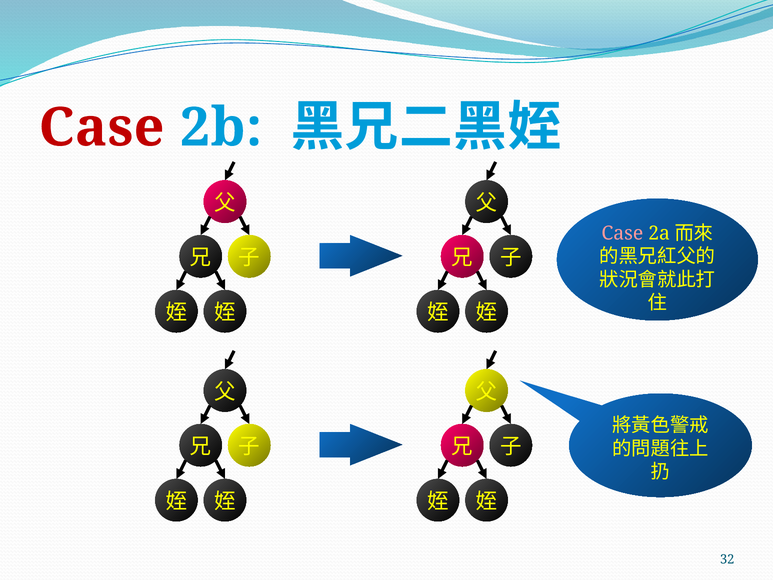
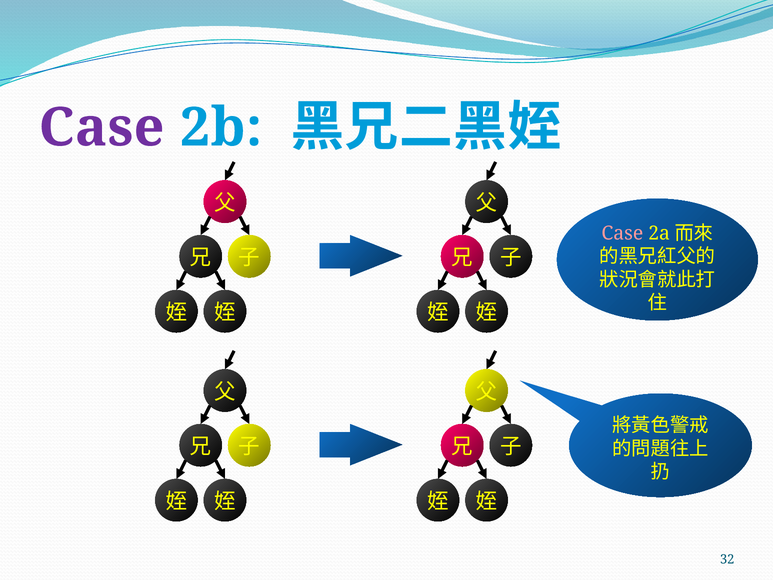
Case colour: red -> purple (102, 128)
